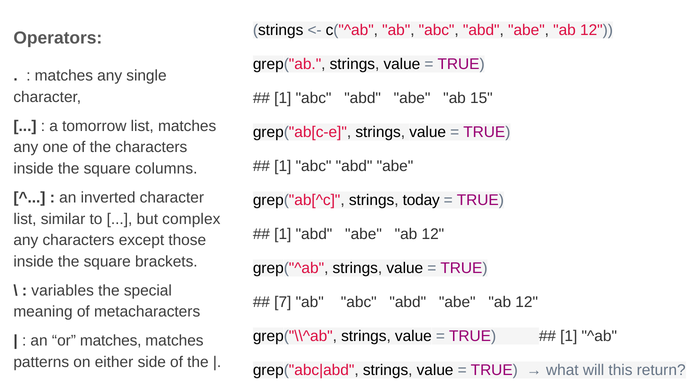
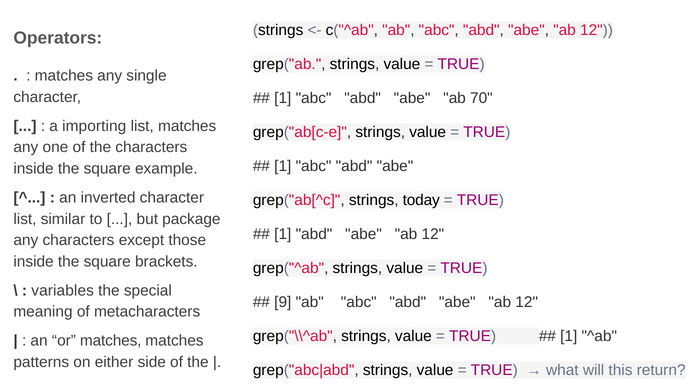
15: 15 -> 70 (481, 98)
tomorrow: tomorrow -> importing (94, 126)
columns: columns -> example (166, 169)
complex: complex -> package (191, 219)
7: 7 -> 9 (283, 303)
